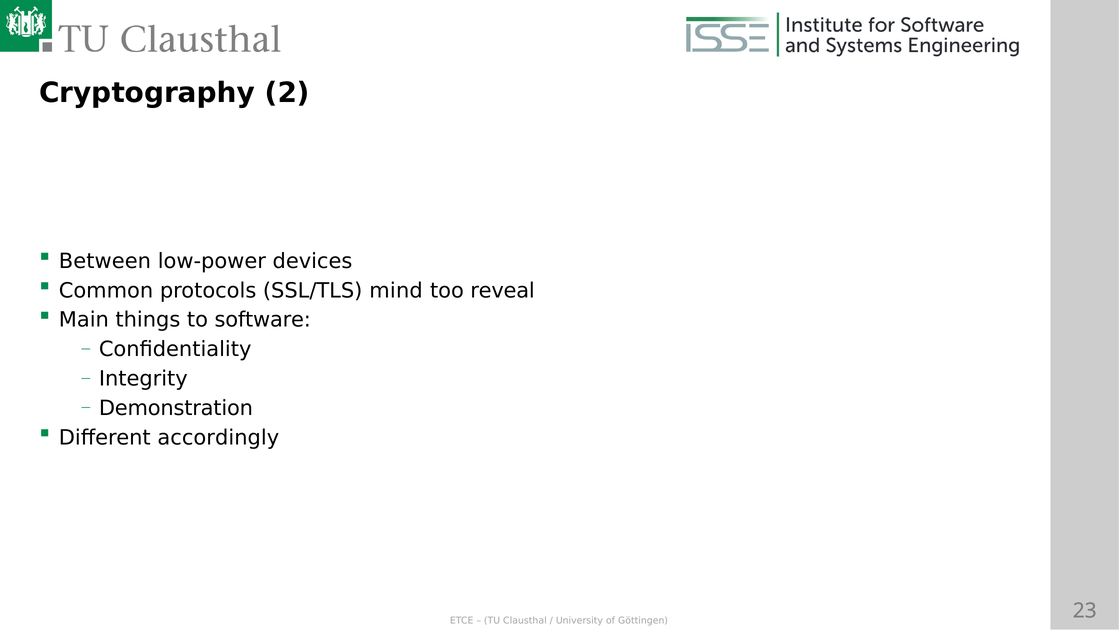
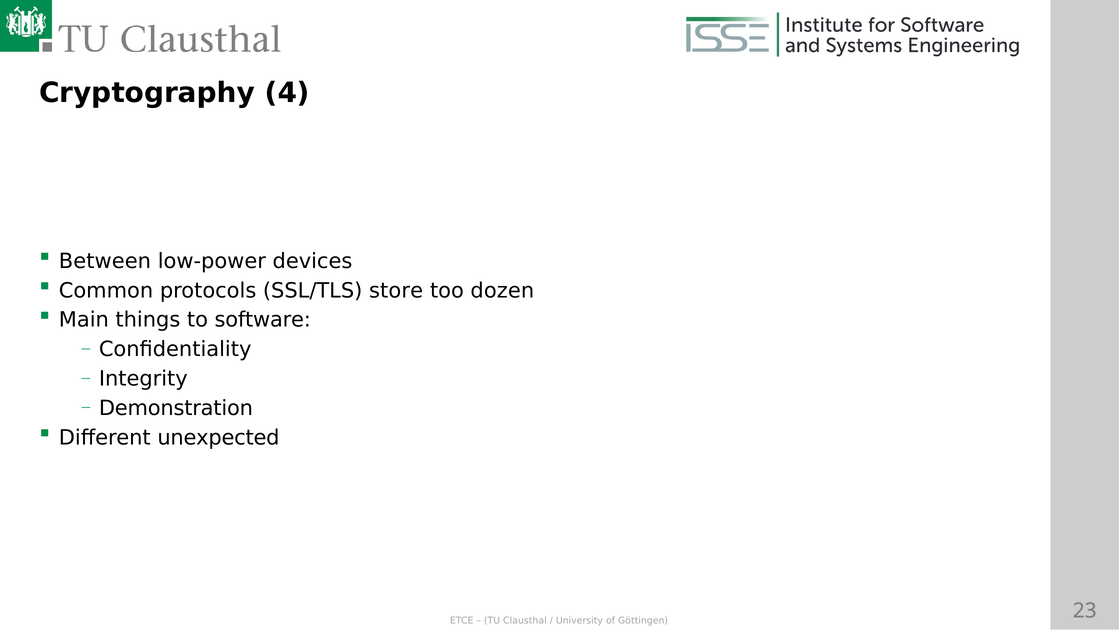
2: 2 -> 4 (287, 93)
mind: mind -> store (396, 290)
reveal: reveal -> dozen (502, 290)
accordingly: accordingly -> unexpected (218, 437)
